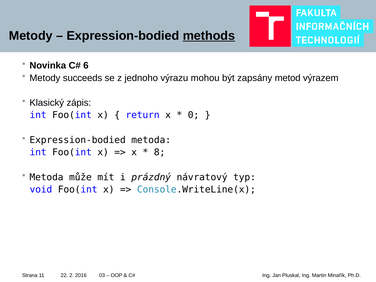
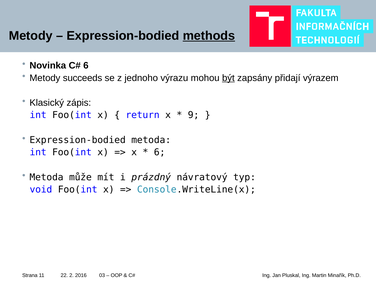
být underline: none -> present (228, 78)
metod: metod -> přidají (288, 78)
0: 0 -> 9 (193, 115)
8: 8 -> 6 (160, 152)
